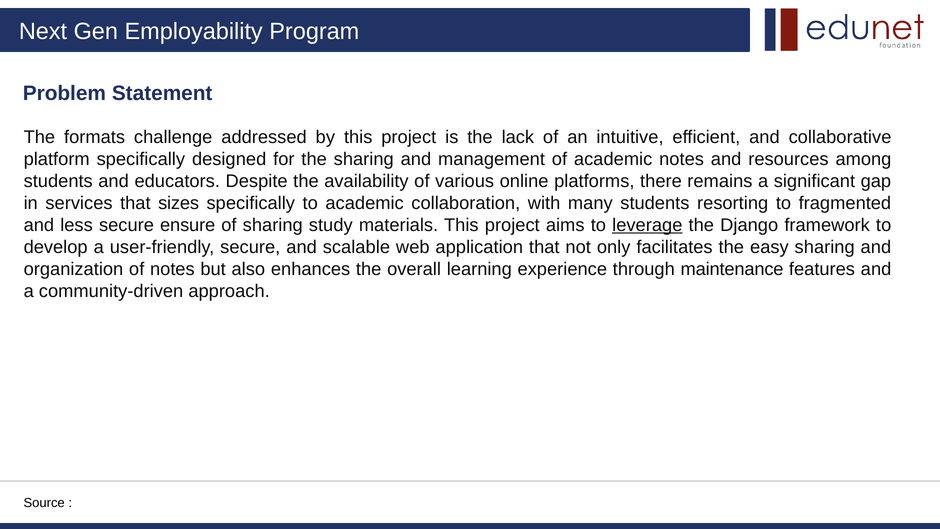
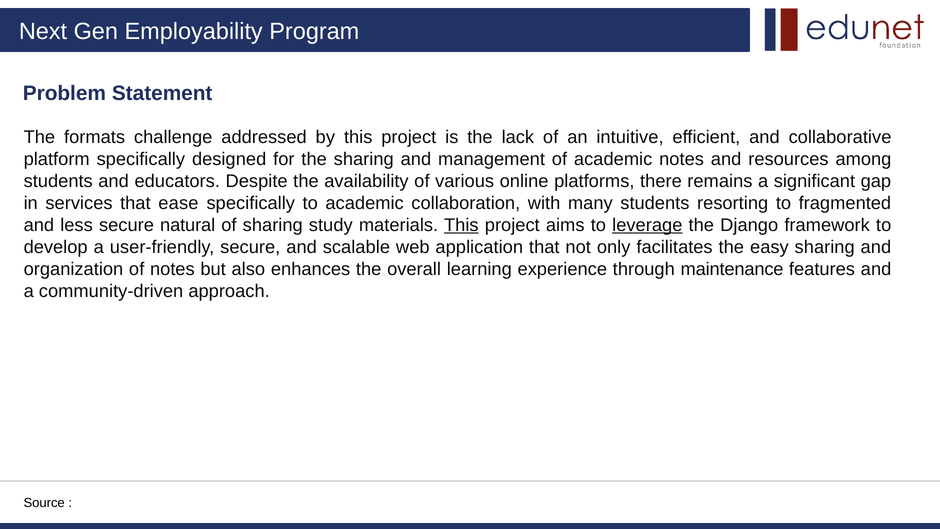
sizes: sizes -> ease (178, 203)
ensure: ensure -> natural (188, 225)
This underline: none -> present (461, 225)
